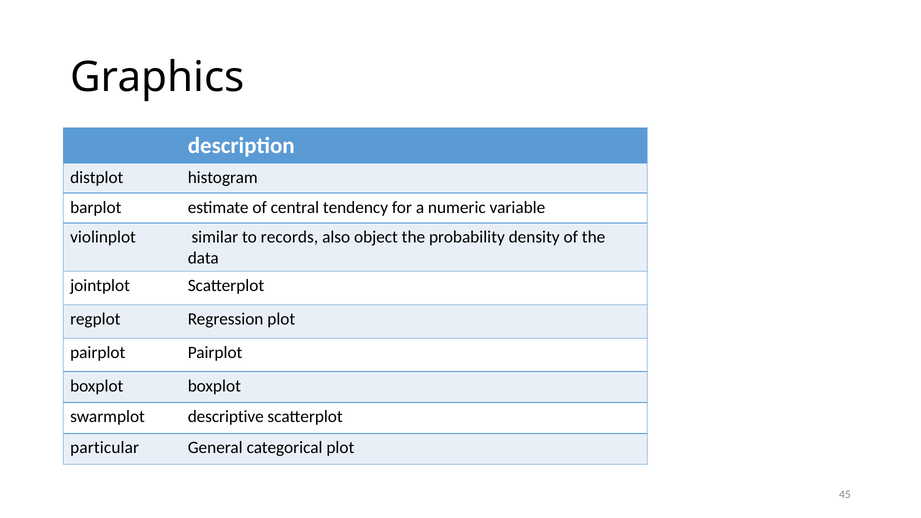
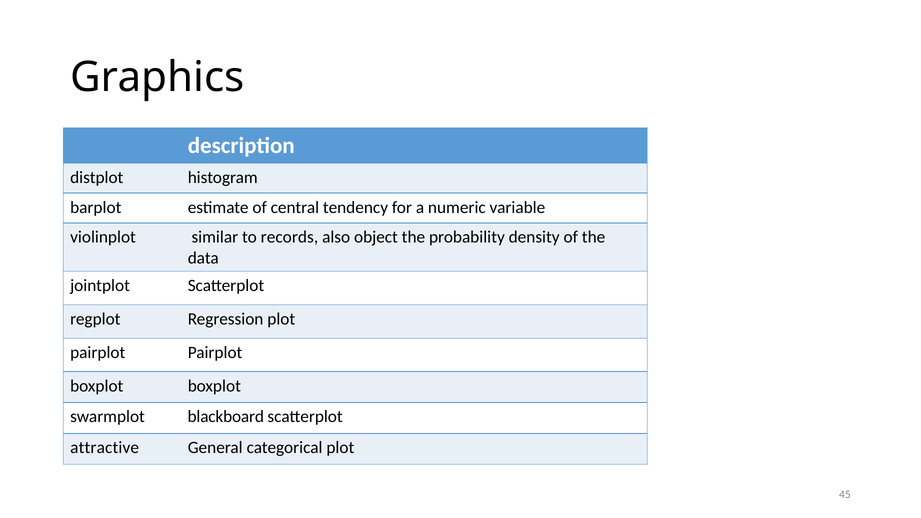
descriptive: descriptive -> blackboard (226, 417)
particular: particular -> attractive (105, 448)
